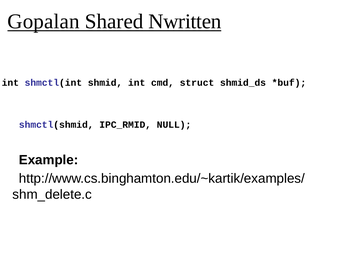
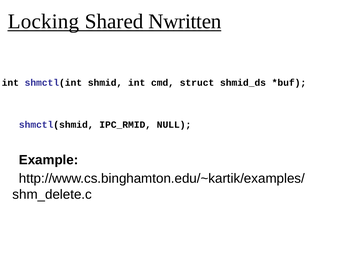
Gopalan: Gopalan -> Locking (43, 22)
